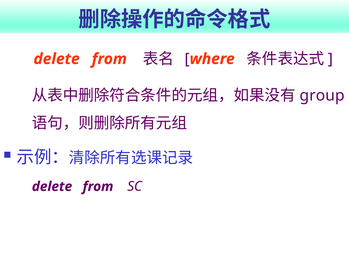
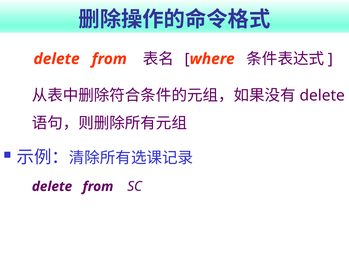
group: group -> delete (322, 95)
